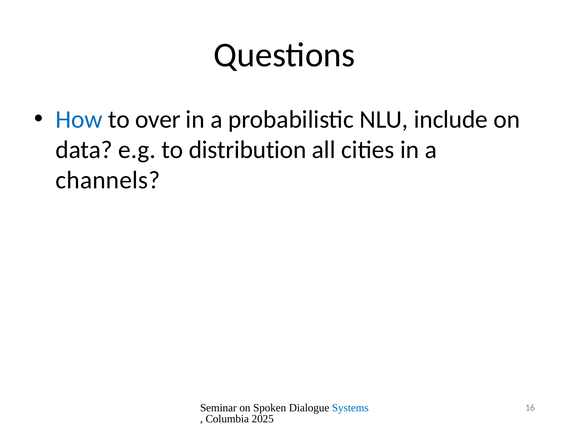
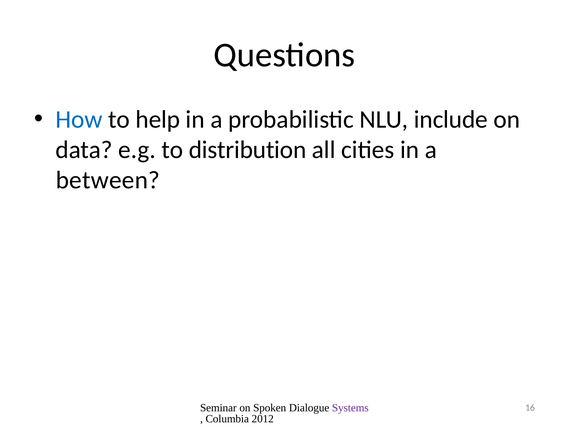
over: over -> help (158, 119)
channels: channels -> between (108, 180)
Systems colour: blue -> purple (350, 408)
2025: 2025 -> 2012 (263, 419)
